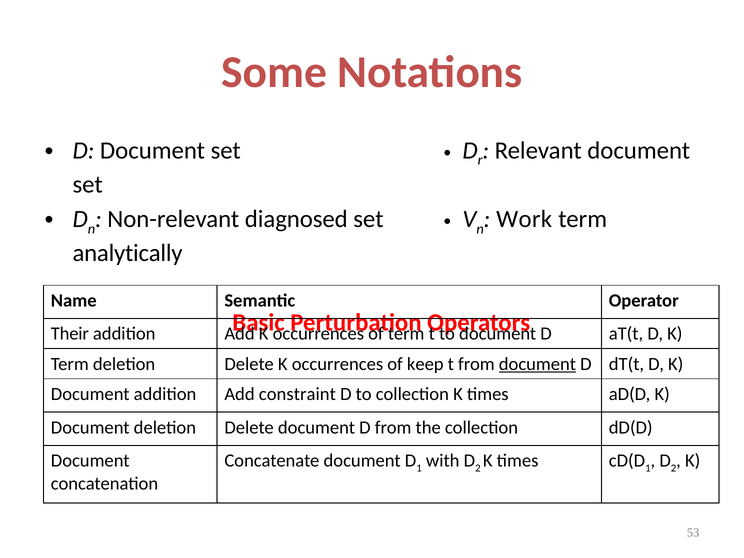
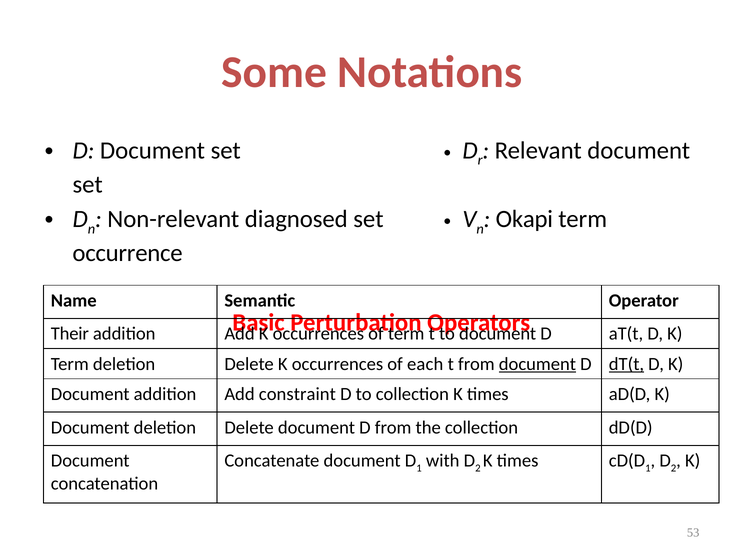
Work: Work -> Okapi (524, 219)
analytically: analytically -> occurrence (128, 253)
keep: keep -> each (425, 364)
dT(t underline: none -> present (626, 364)
